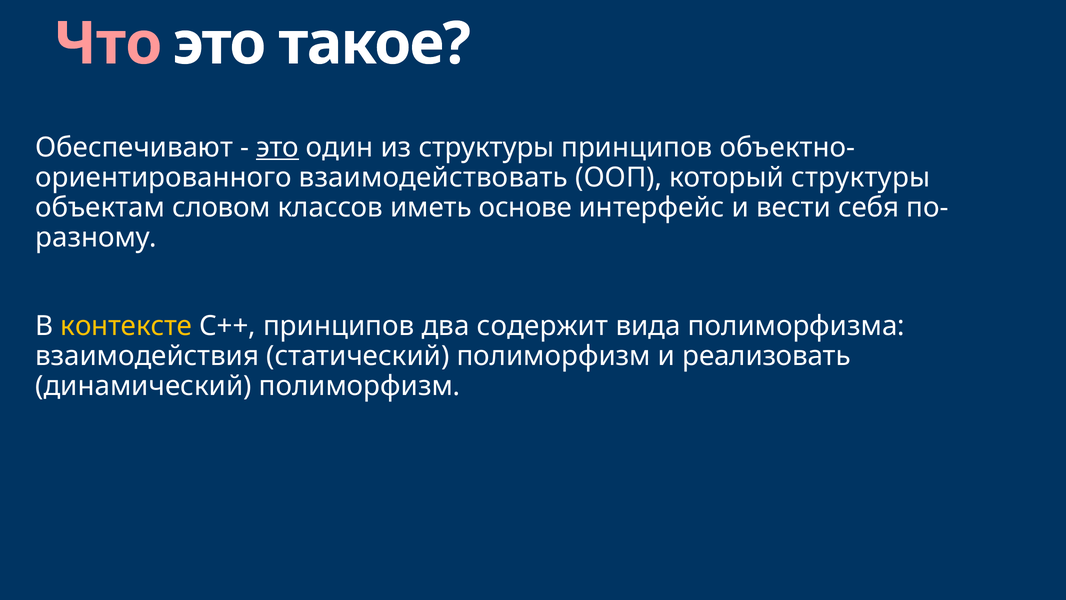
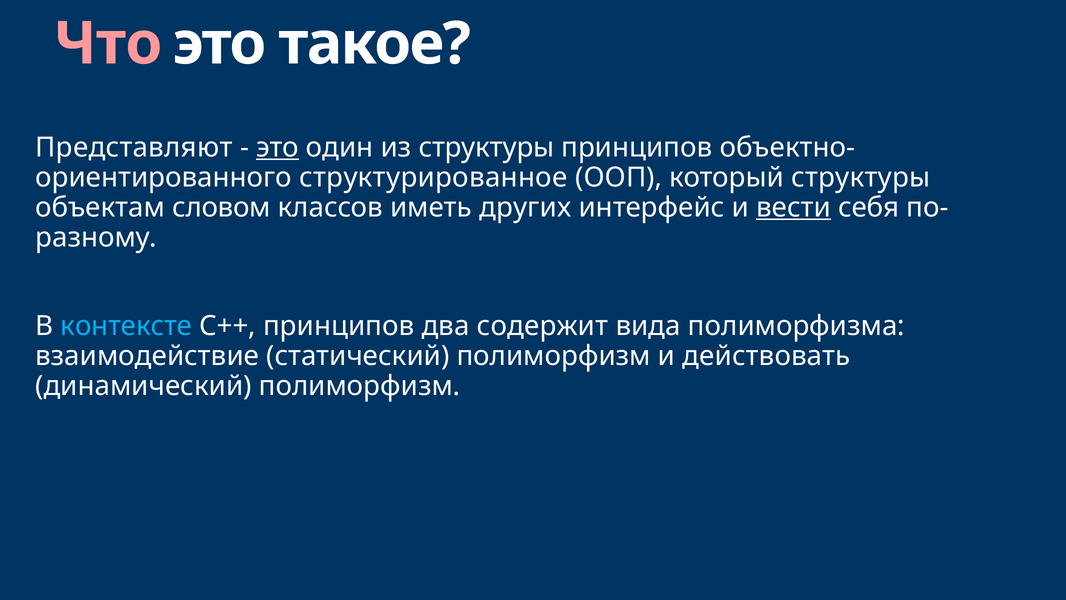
Обеспечивают: Обеспечивают -> Представляют (134, 147)
взаимодействовать: взаимодействовать -> структурированное (433, 177)
основе: основе -> других (525, 207)
вести underline: none -> present (794, 207)
контексте colour: yellow -> light blue (126, 326)
взаимодействия: взаимодействия -> взаимодействие (147, 356)
реализовать: реализовать -> действовать (766, 356)
